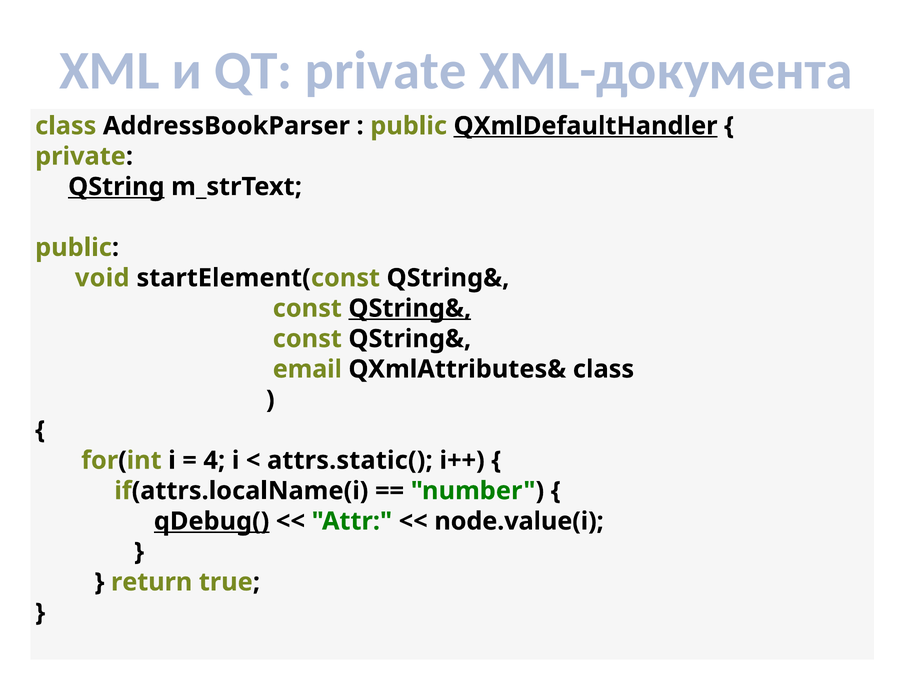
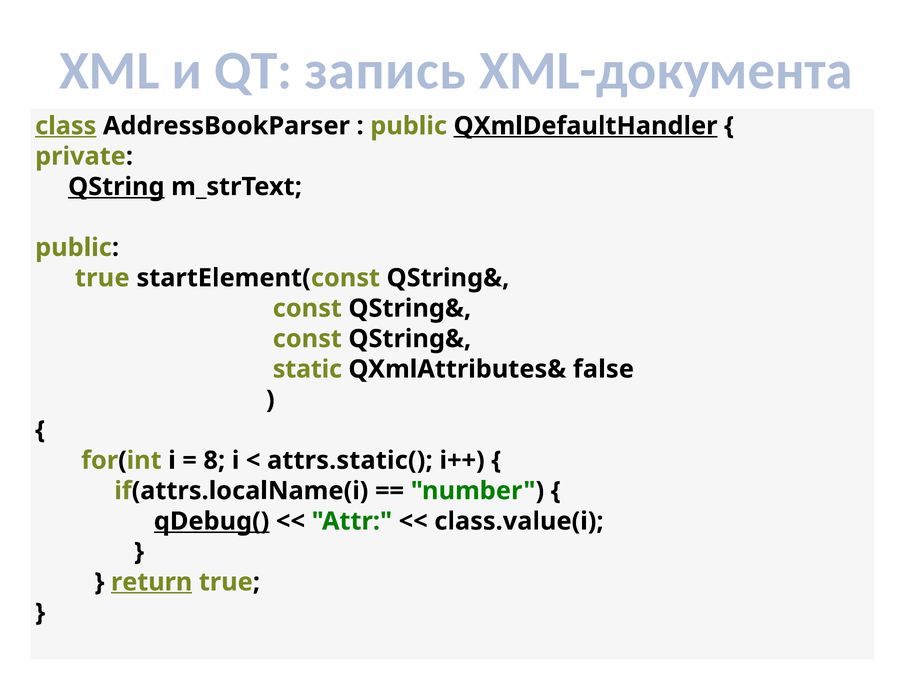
QT private: private -> запись (385, 71)
class underline: none -> present (66, 126)
void: void -> true (102, 278)
QString& underline: present -> none (410, 308)
email: email -> static (307, 369)
QXmlAttributes& class: class -> false (603, 369)
4: 4 -> 8 (214, 460)
node.value(i: node.value(i -> class.value(i (519, 521)
return underline: none -> present (152, 582)
